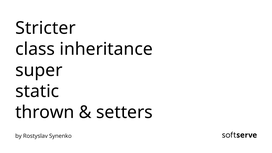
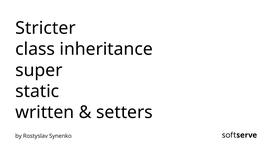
thrown: thrown -> written (45, 112)
